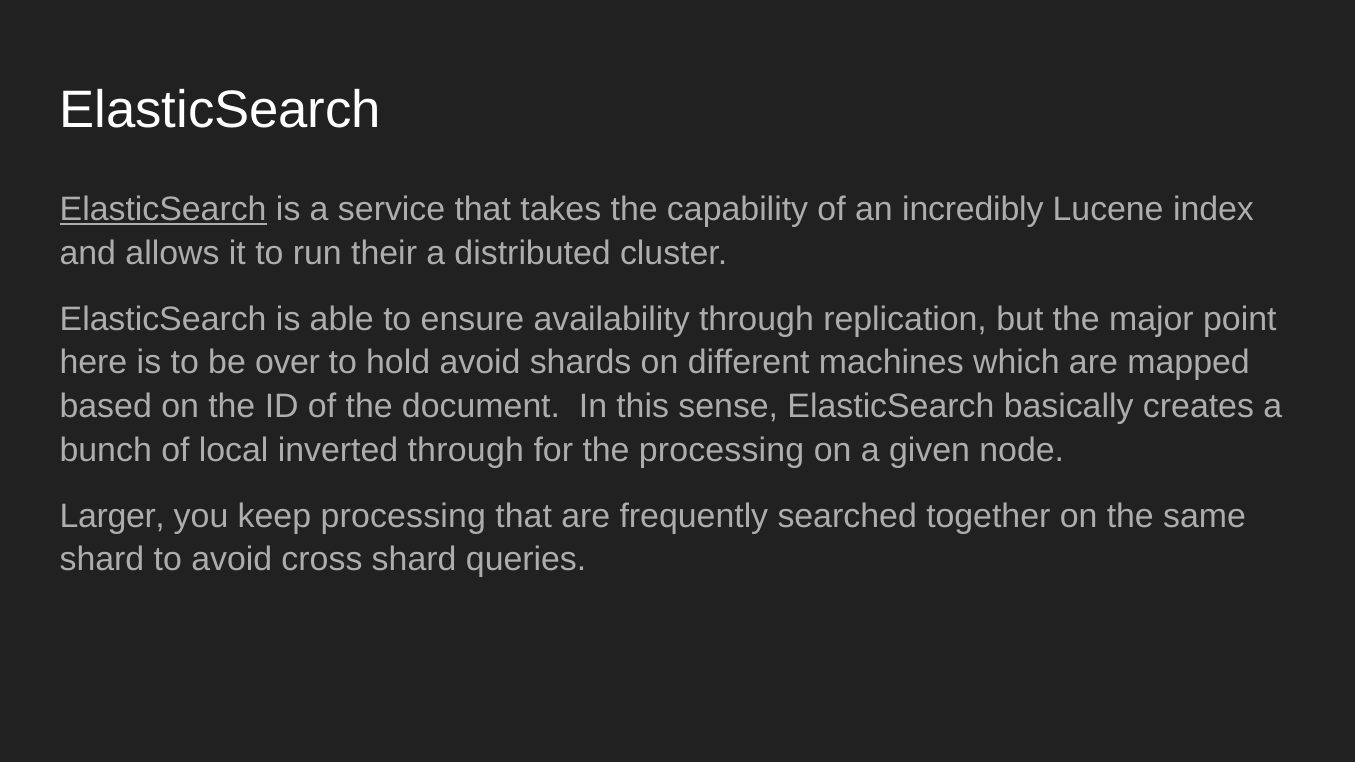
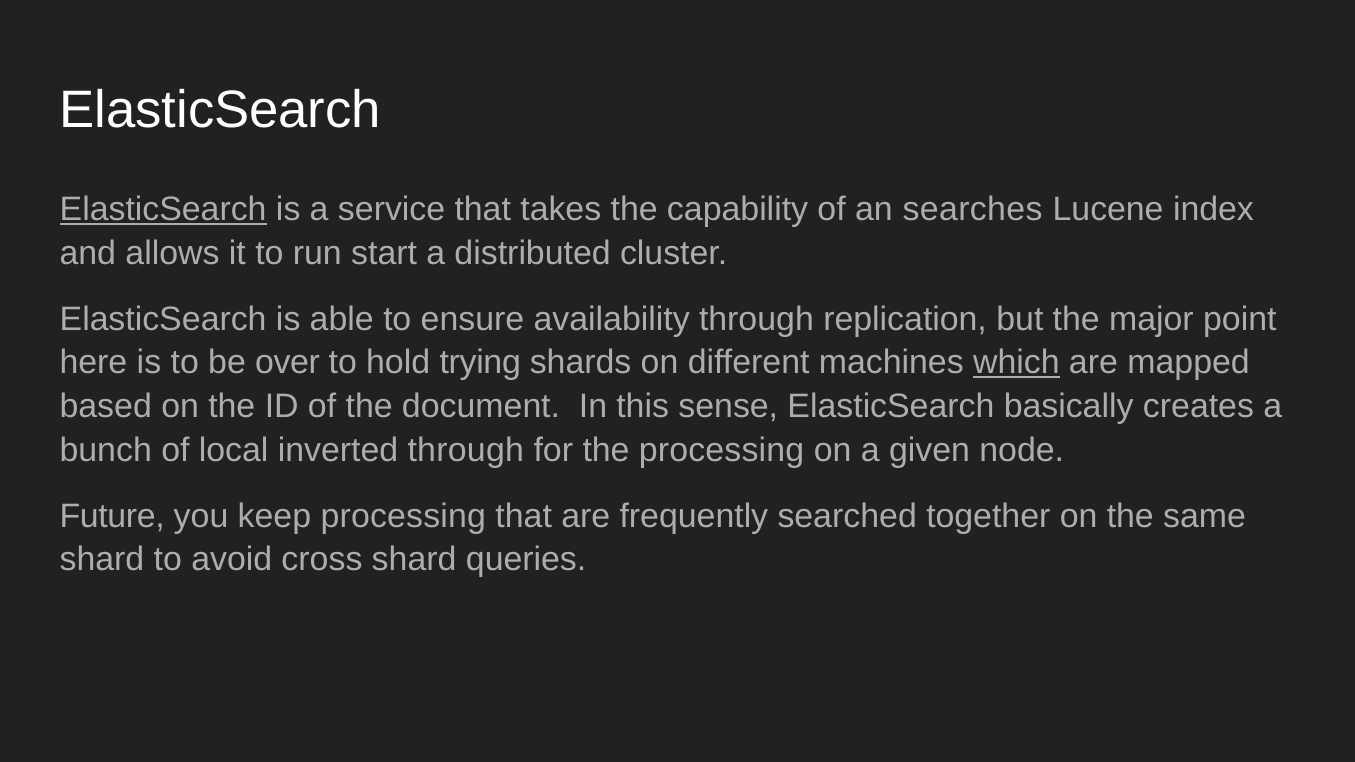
incredibly: incredibly -> searches (973, 210)
their: their -> start (384, 253)
hold avoid: avoid -> trying (480, 363)
which underline: none -> present (1016, 363)
Larger: Larger -> Future (112, 516)
